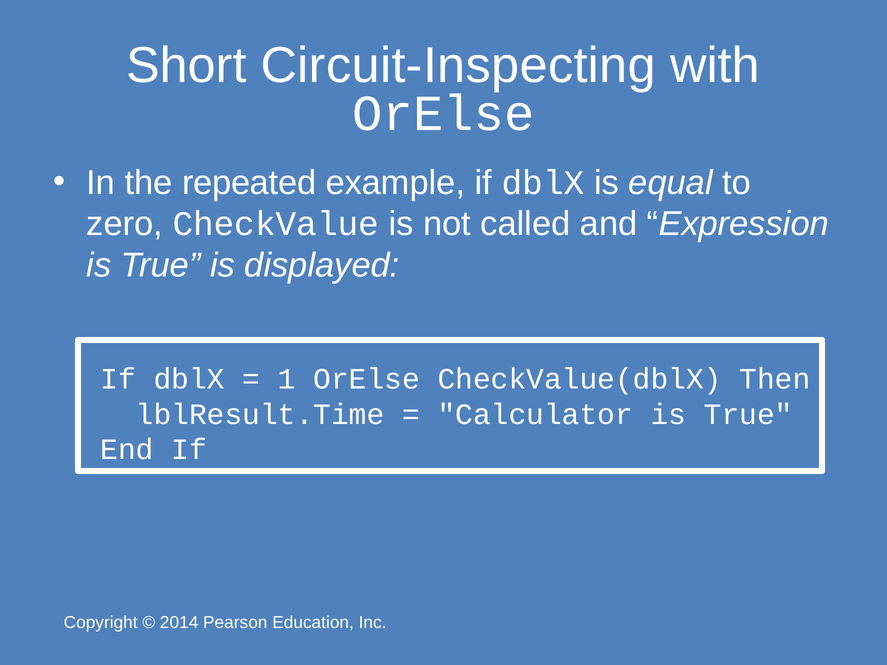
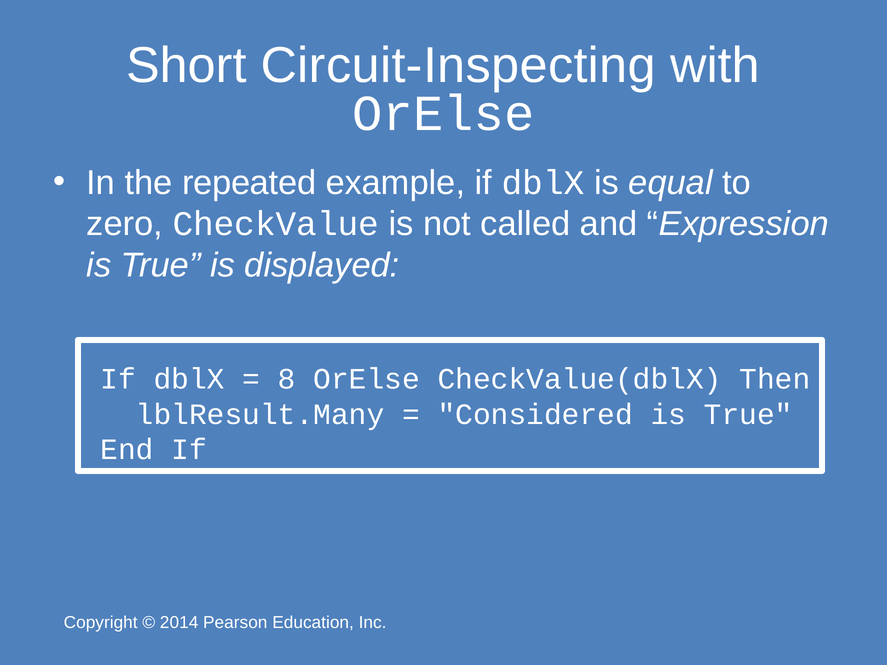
1: 1 -> 8 (287, 379)
lblResult.Time: lblResult.Time -> lblResult.Many (260, 414)
Calculator: Calculator -> Considered (535, 414)
